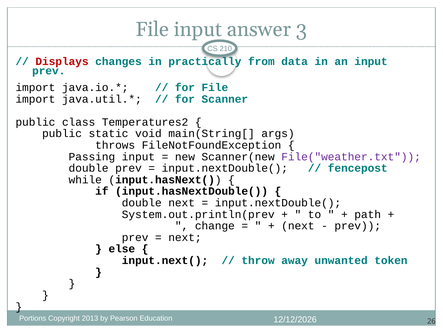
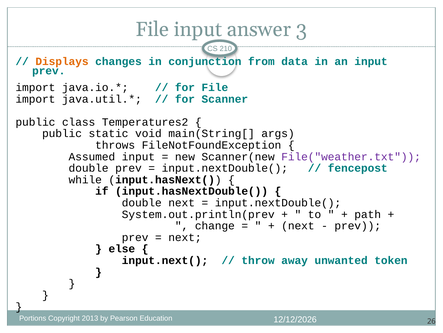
Displays colour: red -> orange (62, 61)
practically: practically -> conjunction (205, 61)
Passing: Passing -> Assumed (92, 156)
